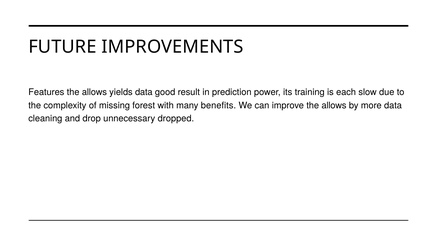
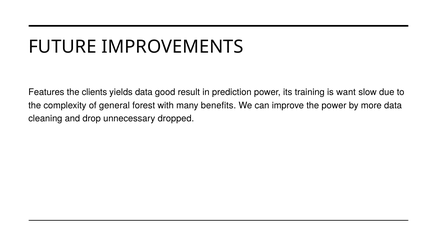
allows: allows -> clients (94, 92)
each: each -> want (346, 92)
missing: missing -> general (114, 105)
improve the allows: allows -> power (334, 105)
